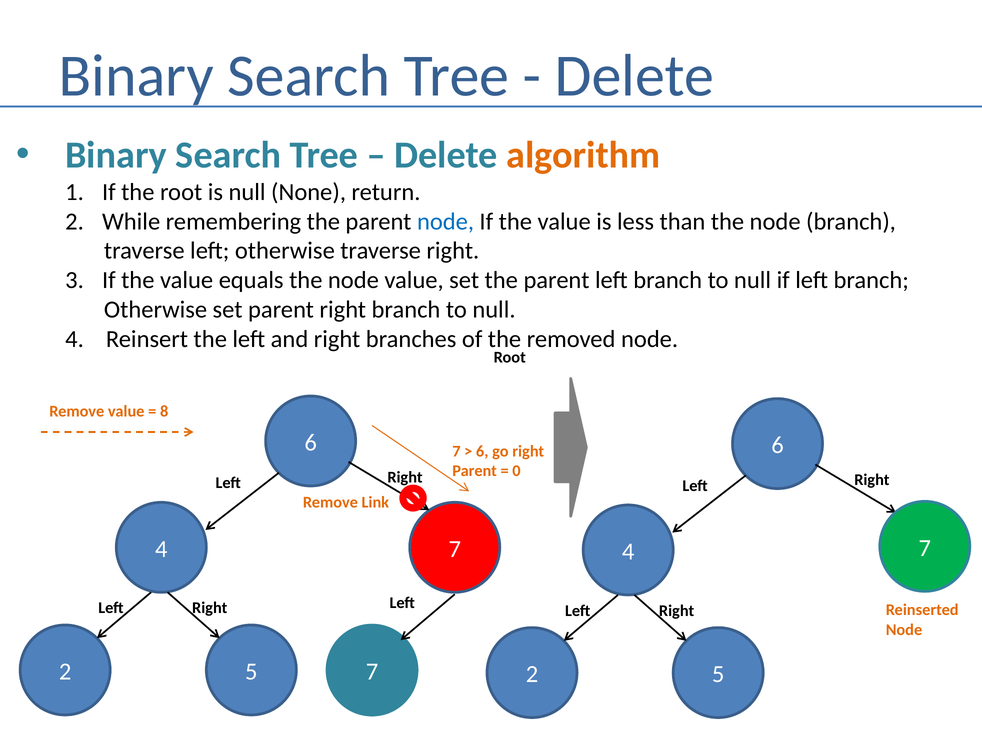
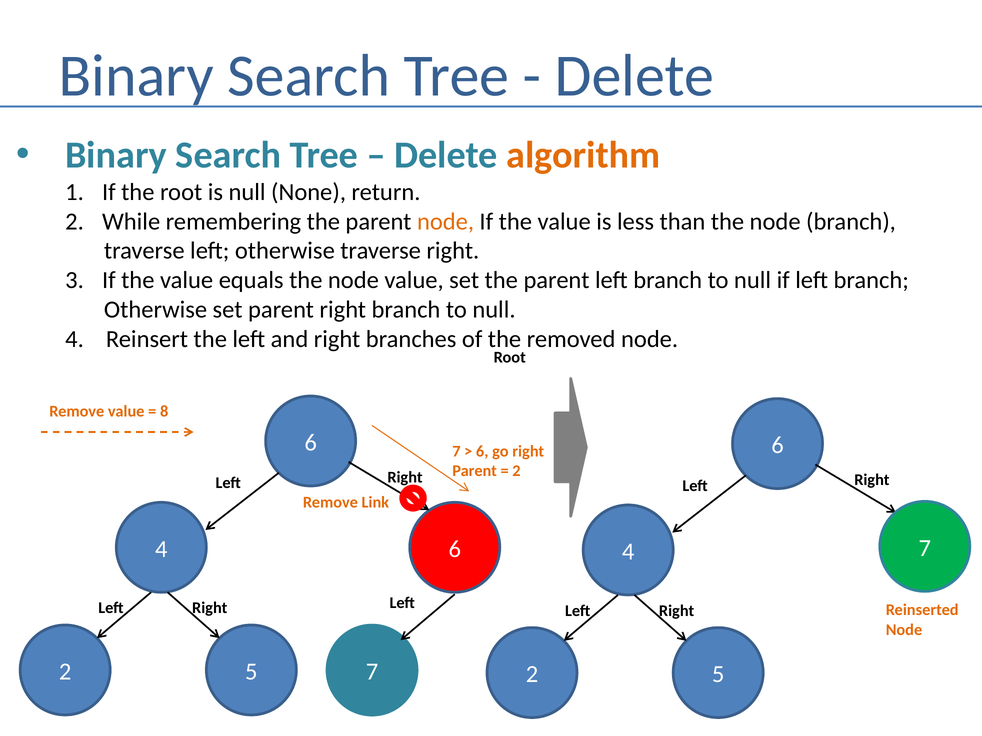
node colour: blue -> orange (446, 222)
0: 0 -> 2 (516, 471)
4 7: 7 -> 6 (455, 549)
